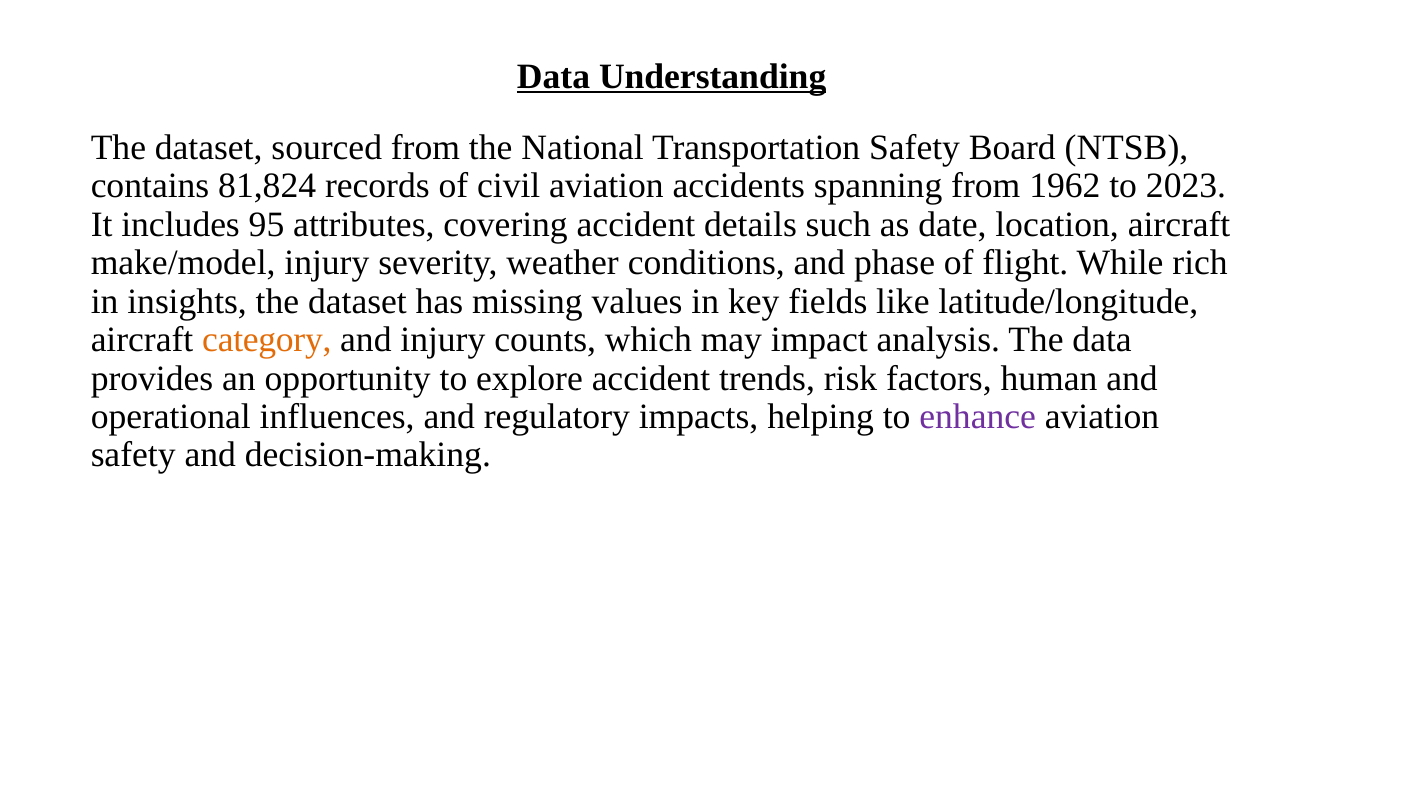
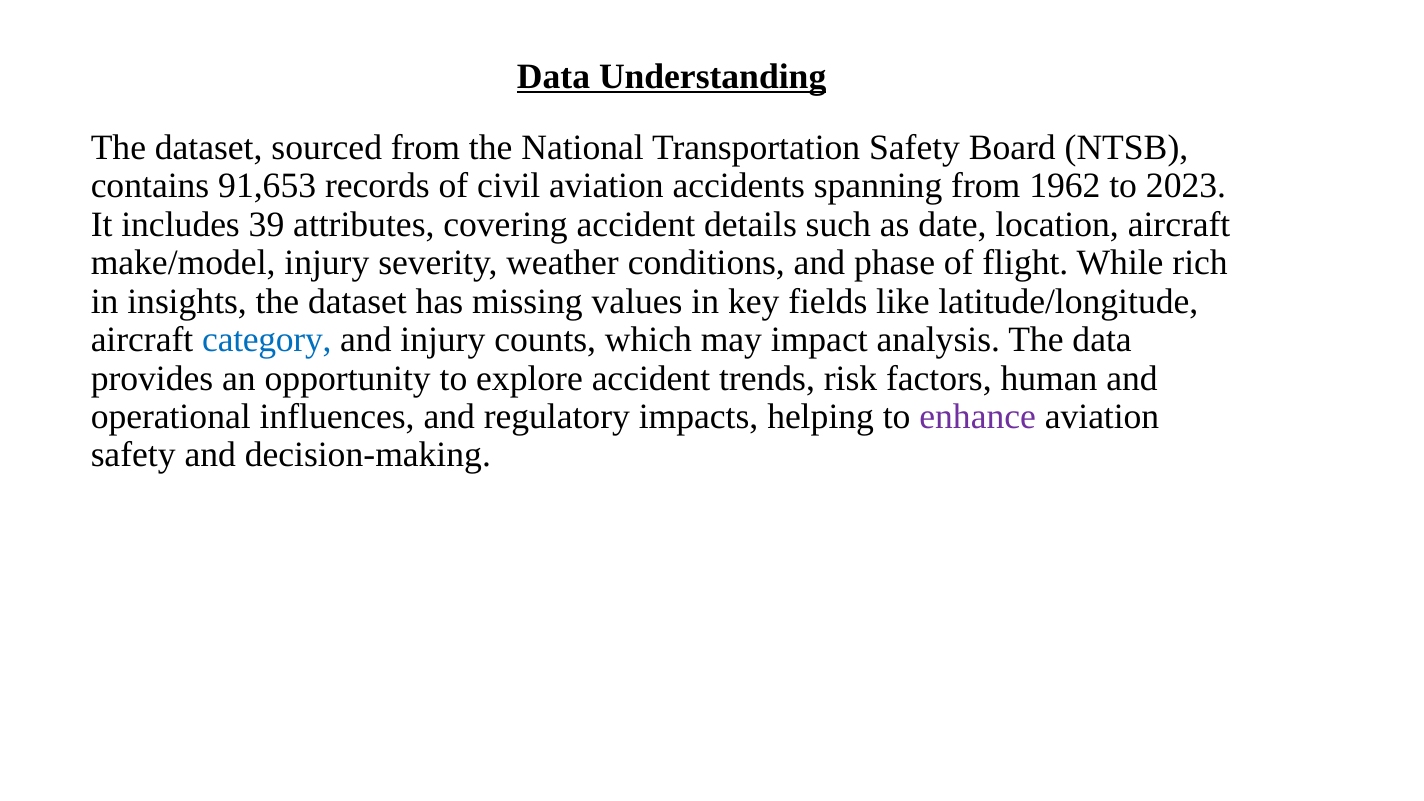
81,824: 81,824 -> 91,653 (267, 186)
95: 95 -> 39 (267, 225)
category colour: orange -> blue (267, 340)
